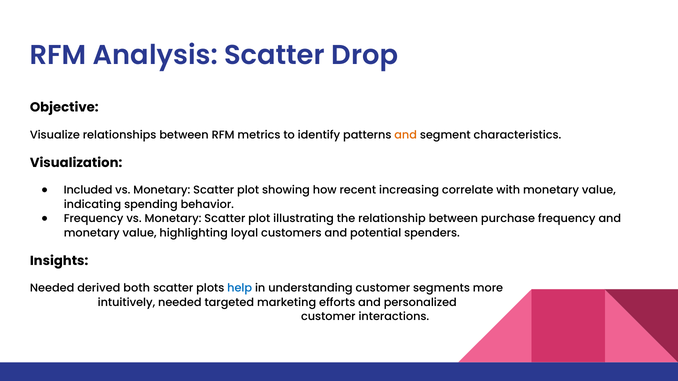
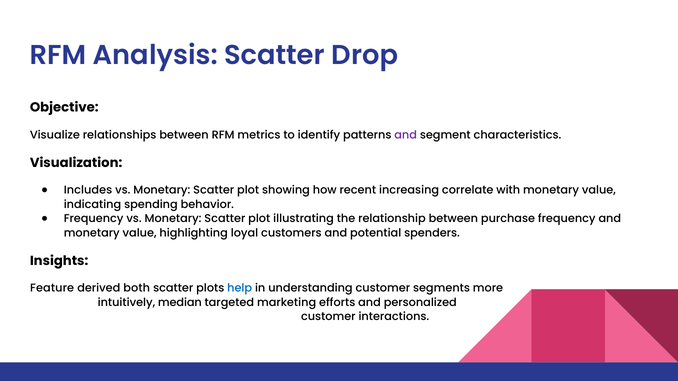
and colour: orange -> purple (406, 135)
Included: Included -> Includes (88, 190)
Needed: Needed -> Feature (52, 288)
intuitively needed: needed -> median (180, 303)
